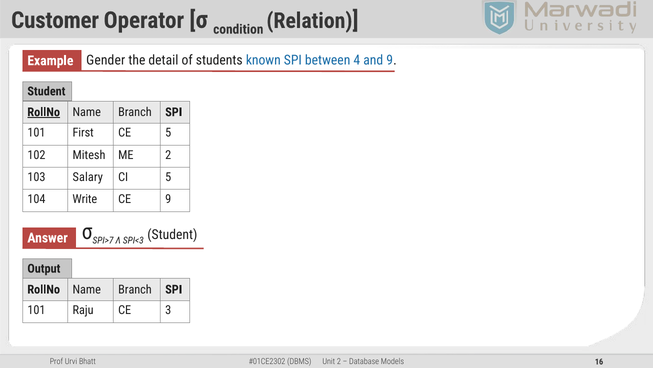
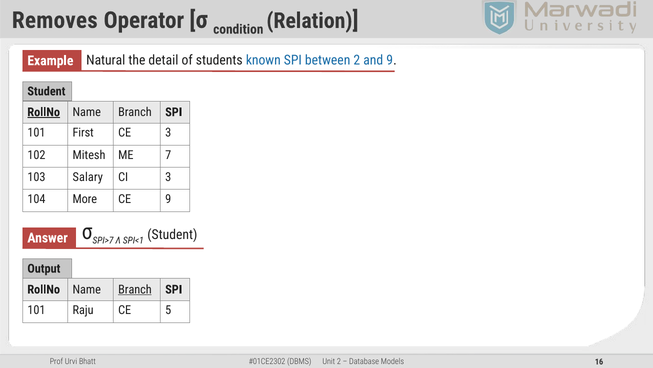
Customer: Customer -> Removes (55, 20)
Gender: Gender -> Natural (106, 60)
between 4: 4 -> 2 (357, 60)
CE 5: 5 -> 3 (168, 133)
ME 2: 2 -> 7 (168, 155)
CI 5: 5 -> 3 (168, 177)
Write: Write -> More (85, 199)
SPI<3: SPI<3 -> SPI<1 (133, 240)
Branch underline: none -> present (135, 289)
3: 3 -> 5 (168, 310)
